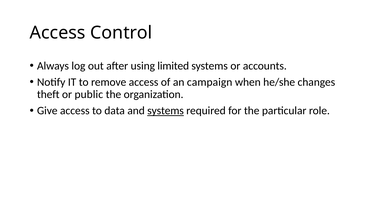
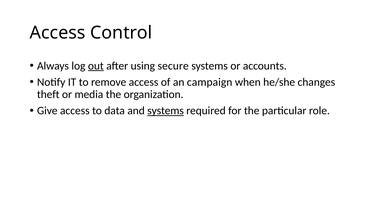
out underline: none -> present (96, 66)
limited: limited -> secure (173, 66)
public: public -> media (89, 95)
